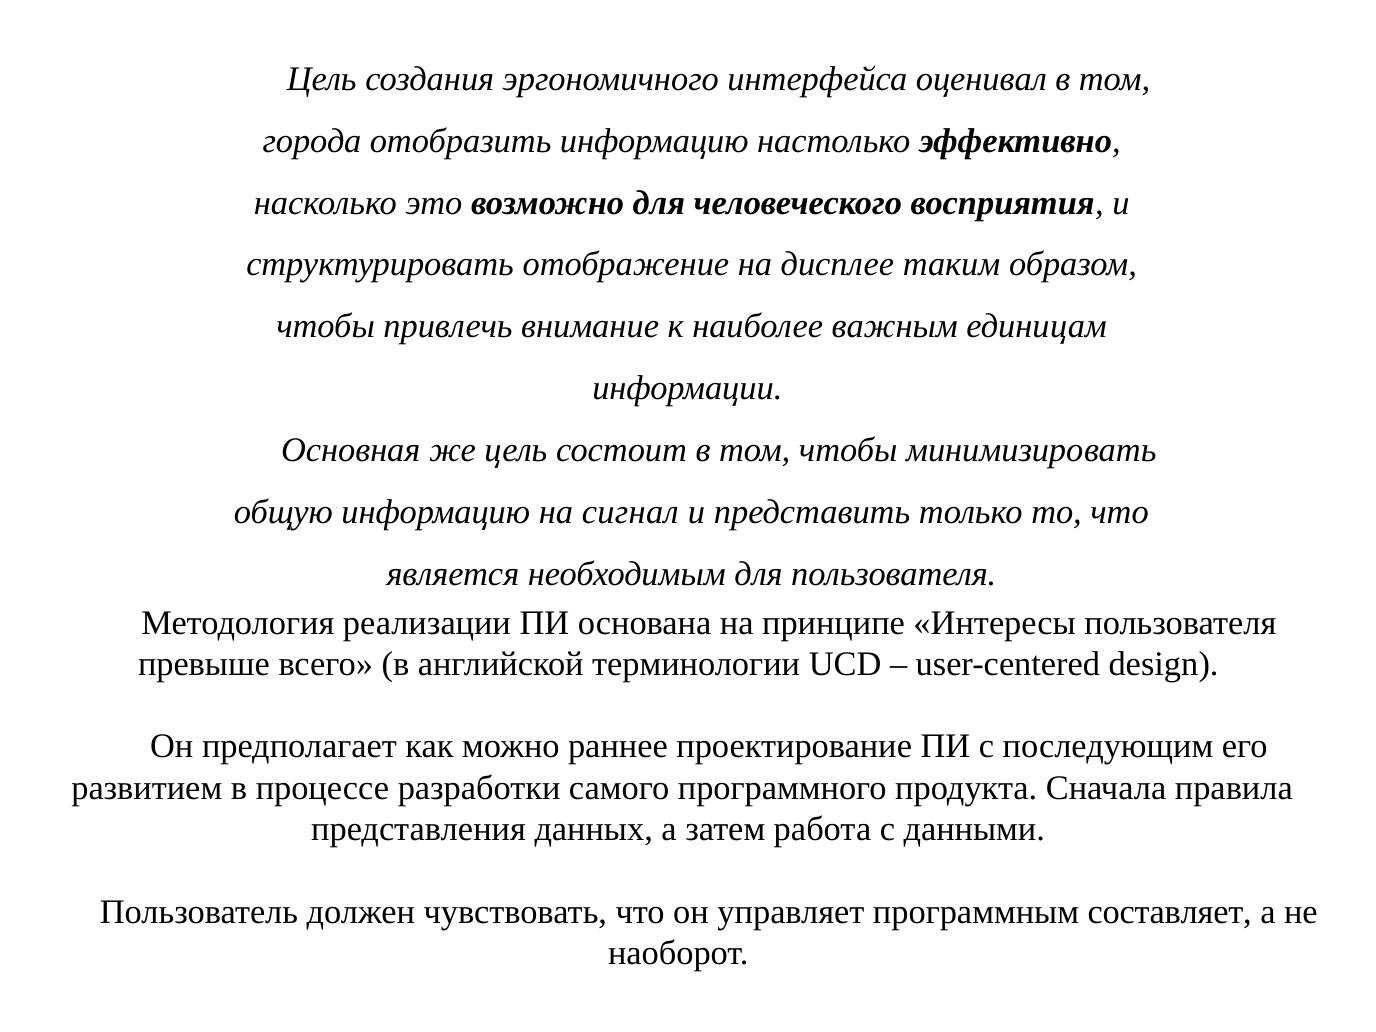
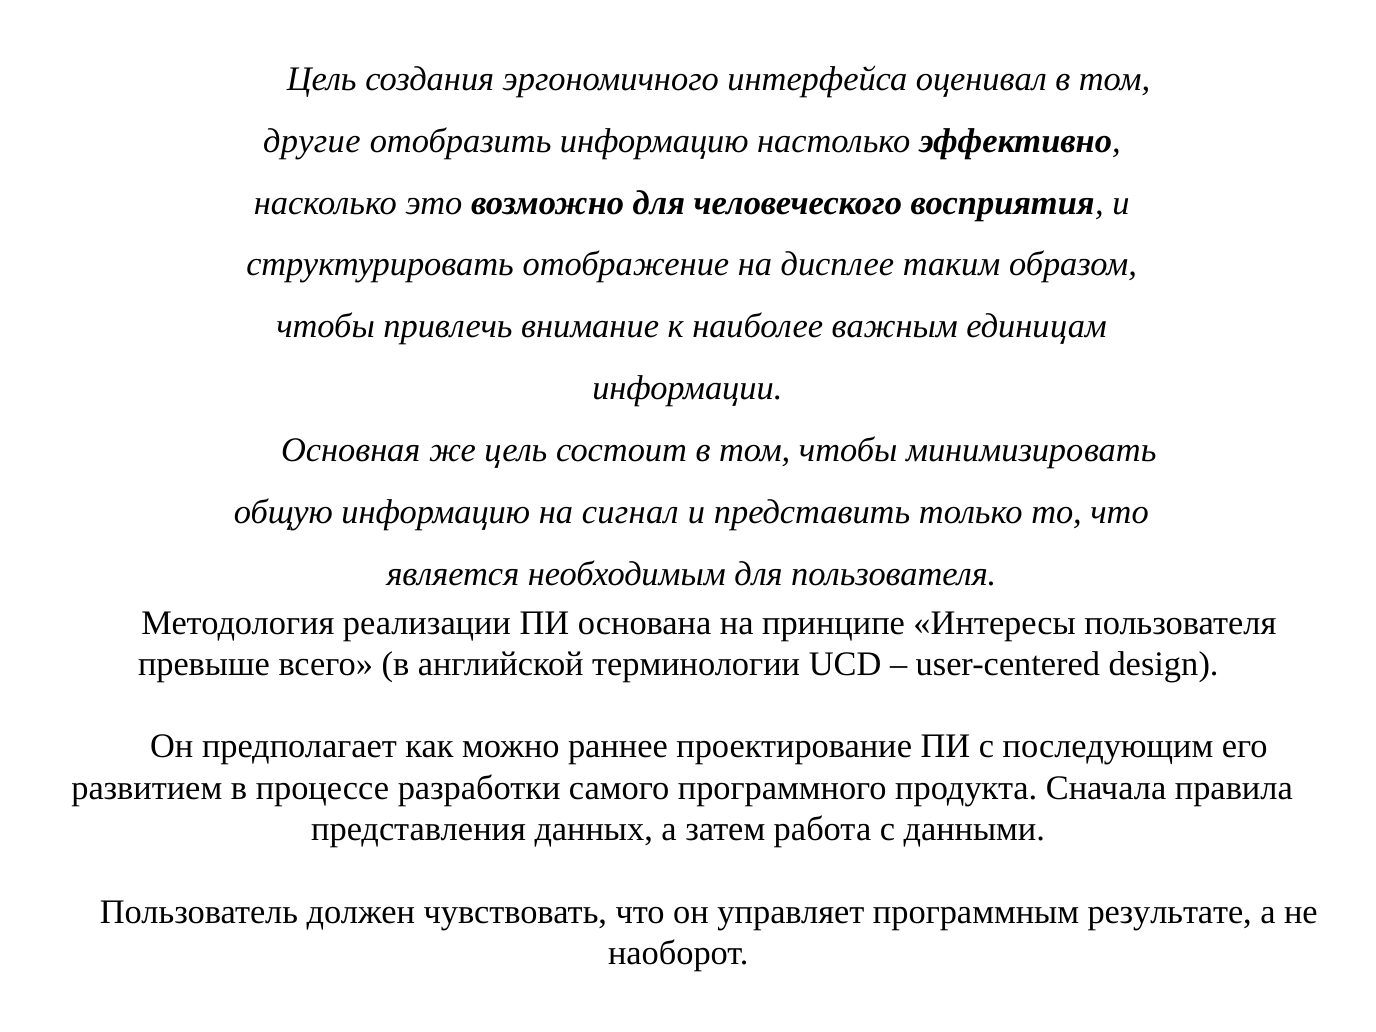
города: города -> другие (312, 141)
составляет: составляет -> результате (1170, 912)
